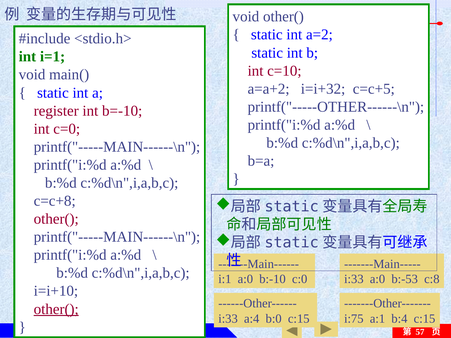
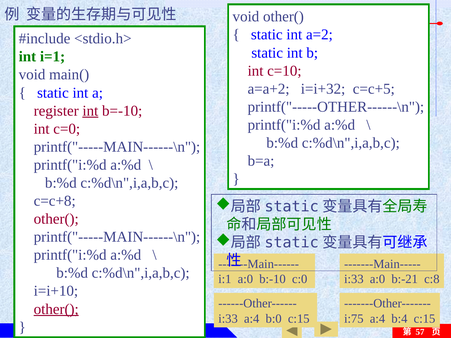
int underline: none -> present (90, 111)
b:-53: b:-53 -> b:-21 (405, 279)
i:75 a:1: a:1 -> a:4 (377, 319)
